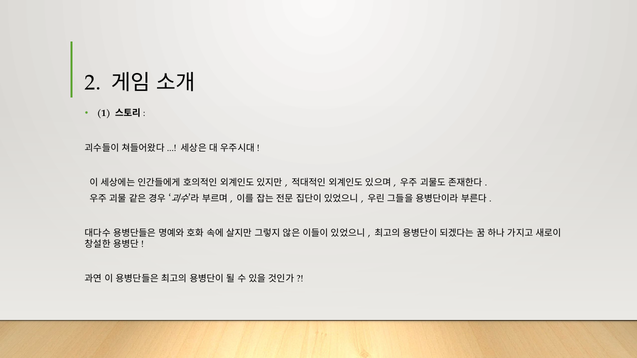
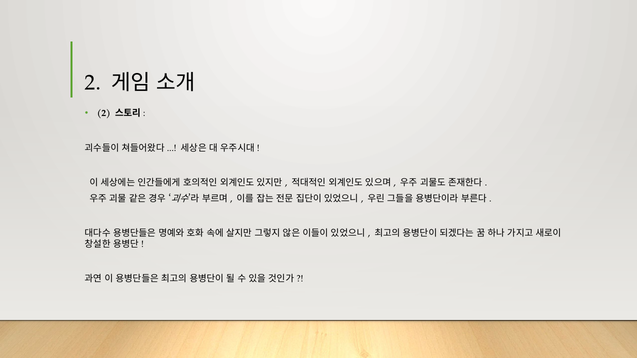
1: 1 -> 2 (104, 113)
